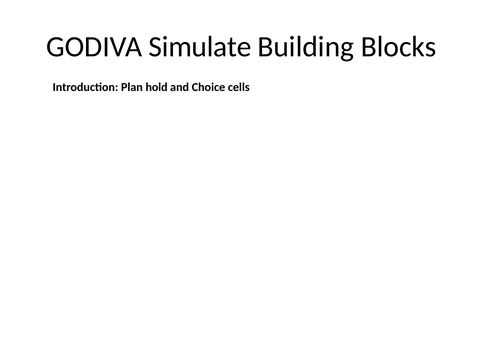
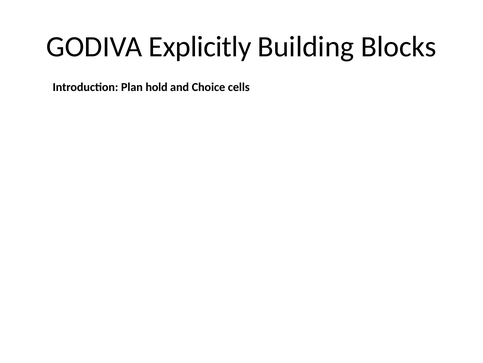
Simulate: Simulate -> Explicitly (200, 47)
